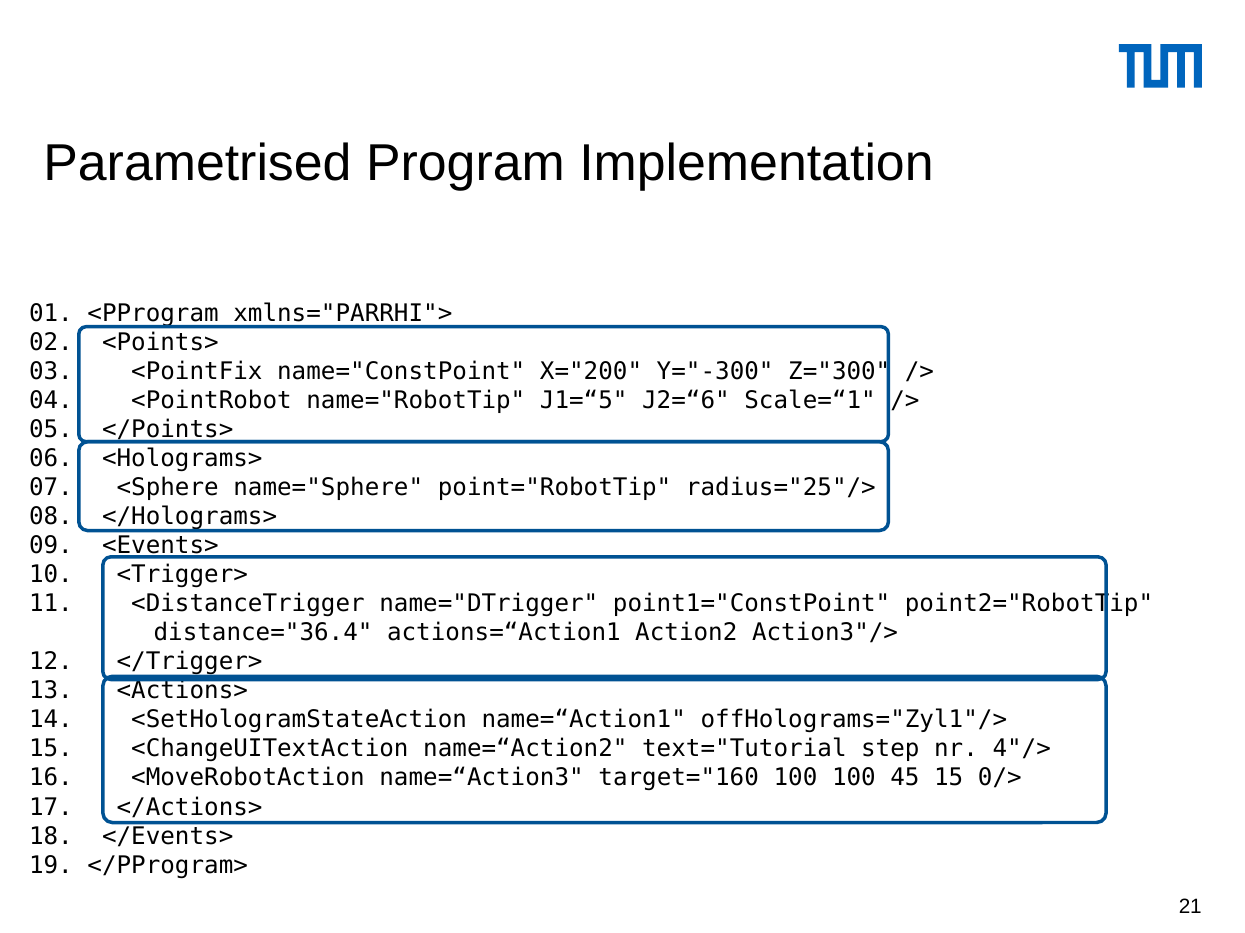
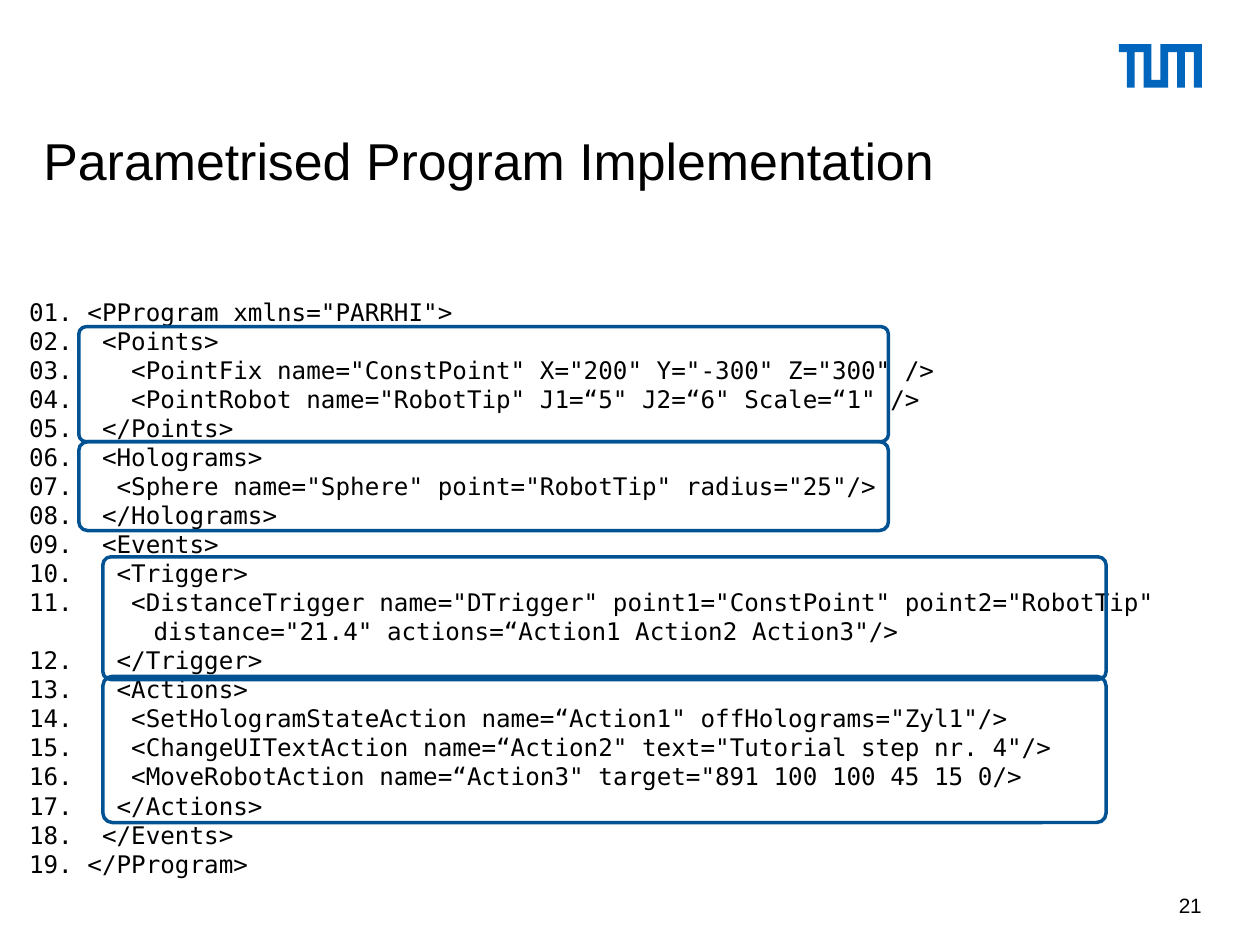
distance="36.4: distance="36.4 -> distance="21.4 (263, 633)
target="160: target="160 -> target="891 (679, 779)
